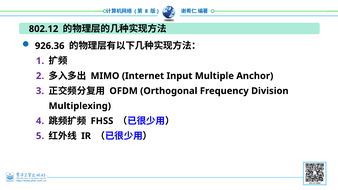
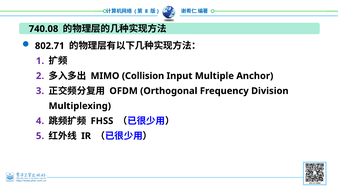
802.12: 802.12 -> 740.08 (44, 29)
926.36: 926.36 -> 802.71 (50, 46)
Internet: Internet -> Collision (143, 76)
